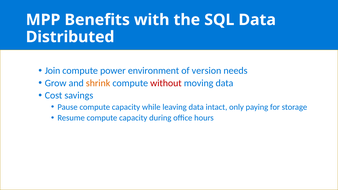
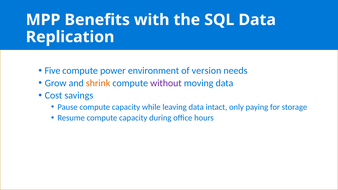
Distributed: Distributed -> Replication (70, 37)
Join: Join -> Five (53, 71)
without colour: red -> purple (166, 83)
